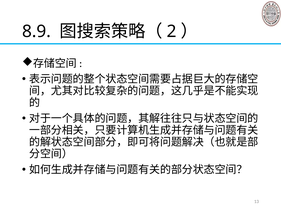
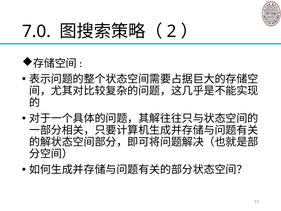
8.9: 8.9 -> 7.0 (37, 31)
